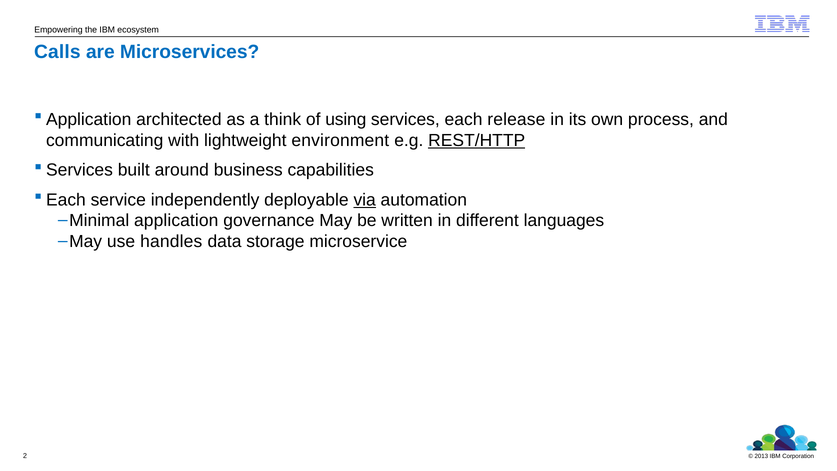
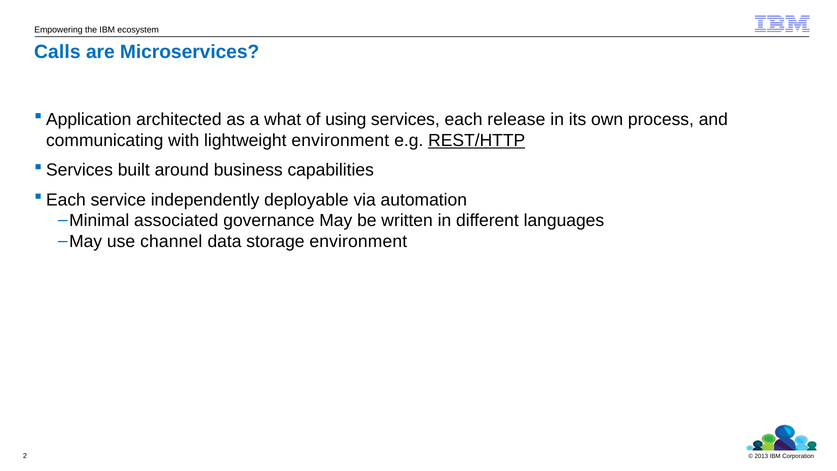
think: think -> what (283, 119)
via underline: present -> none (365, 200)
application: application -> associated (176, 221)
handles: handles -> channel (171, 242)
storage microservice: microservice -> environment (358, 242)
